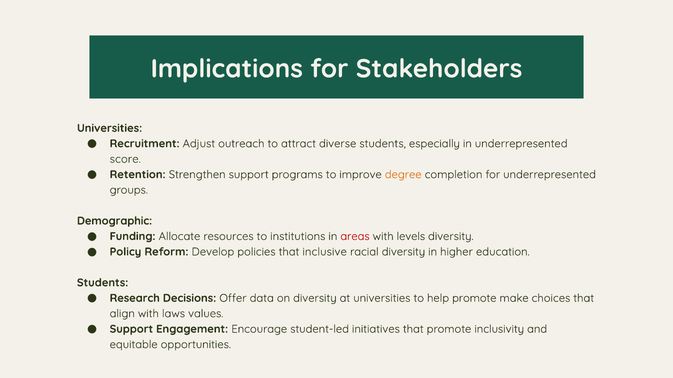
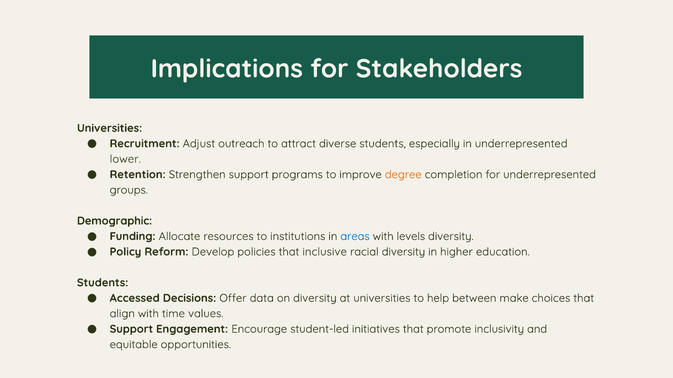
score: score -> lower (125, 159)
areas colour: red -> blue (355, 237)
Research: Research -> Accessed (135, 299)
help promote: promote -> between (474, 299)
laws: laws -> time (173, 314)
